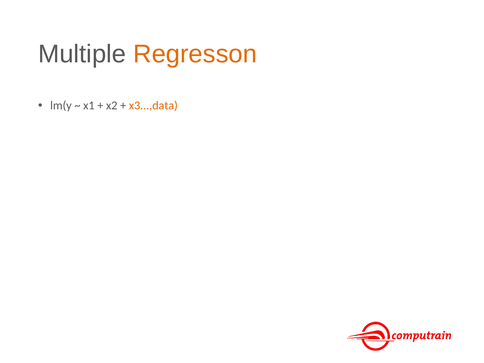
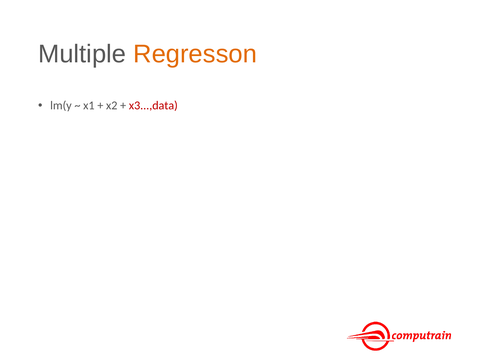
x3...,data colour: orange -> red (153, 106)
